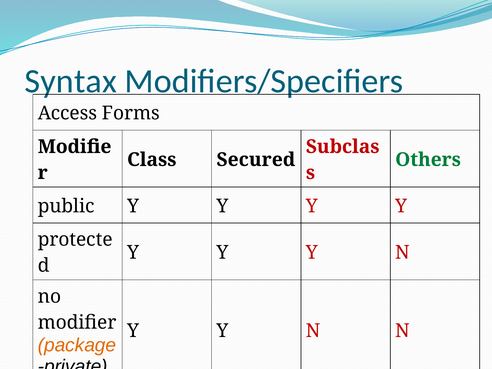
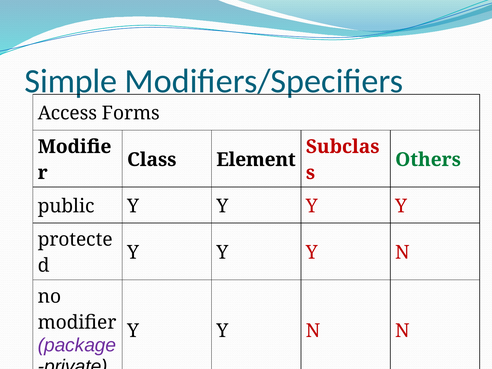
Syntax: Syntax -> Simple (71, 81)
Secured: Secured -> Element (256, 160)
package colour: orange -> purple (77, 345)
